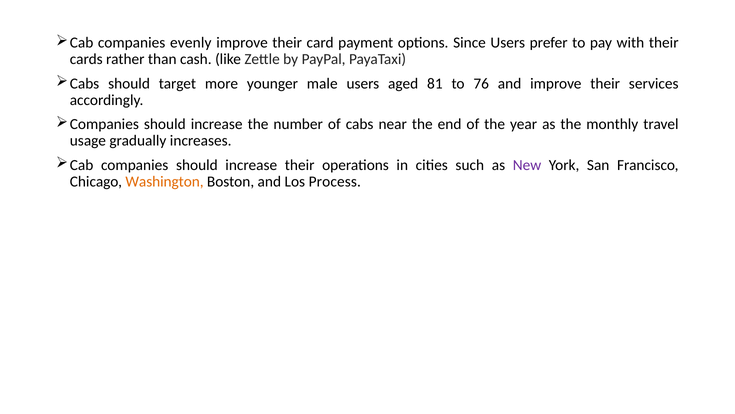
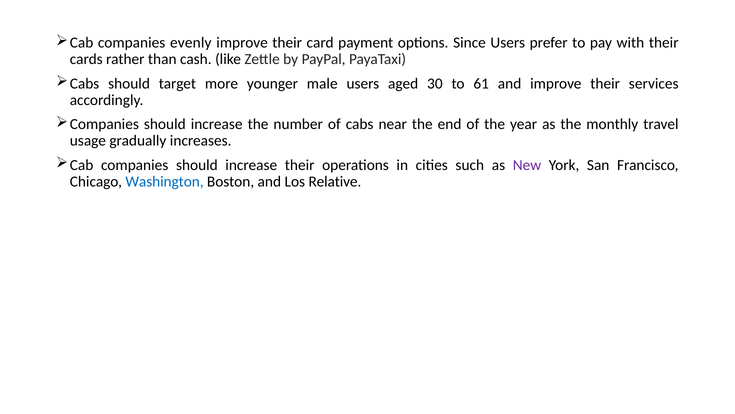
81: 81 -> 30 (435, 83)
76: 76 -> 61 (481, 83)
Washington colour: orange -> blue (165, 181)
Process: Process -> Relative (335, 181)
